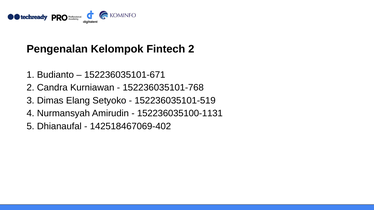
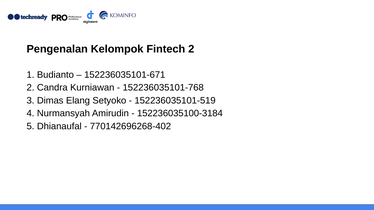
152236035100-1131: 152236035100-1131 -> 152236035100-3184 (180, 114)
142518467069-402: 142518467069-402 -> 770142696268-402 (130, 126)
